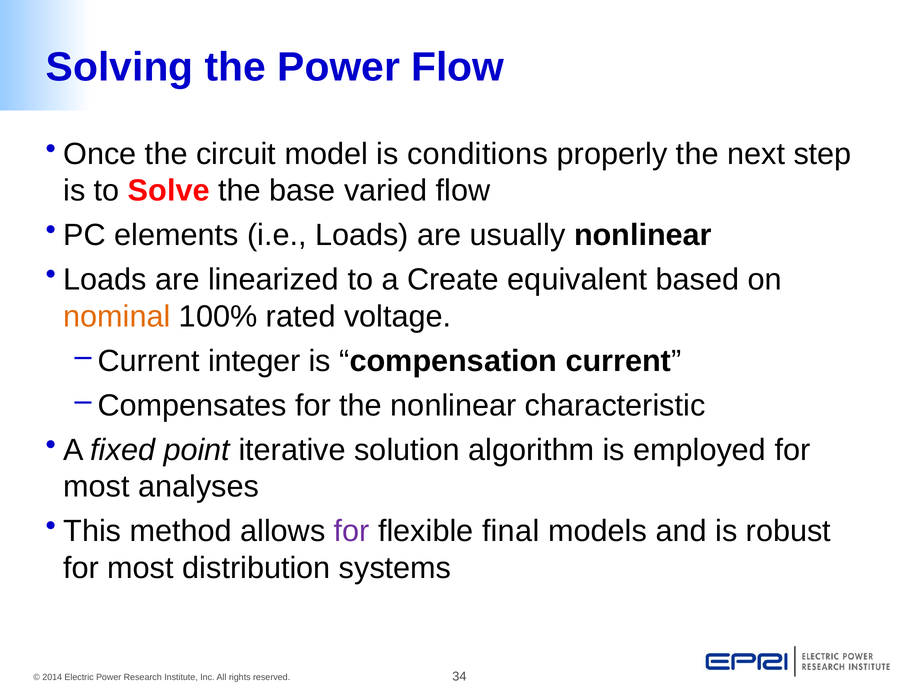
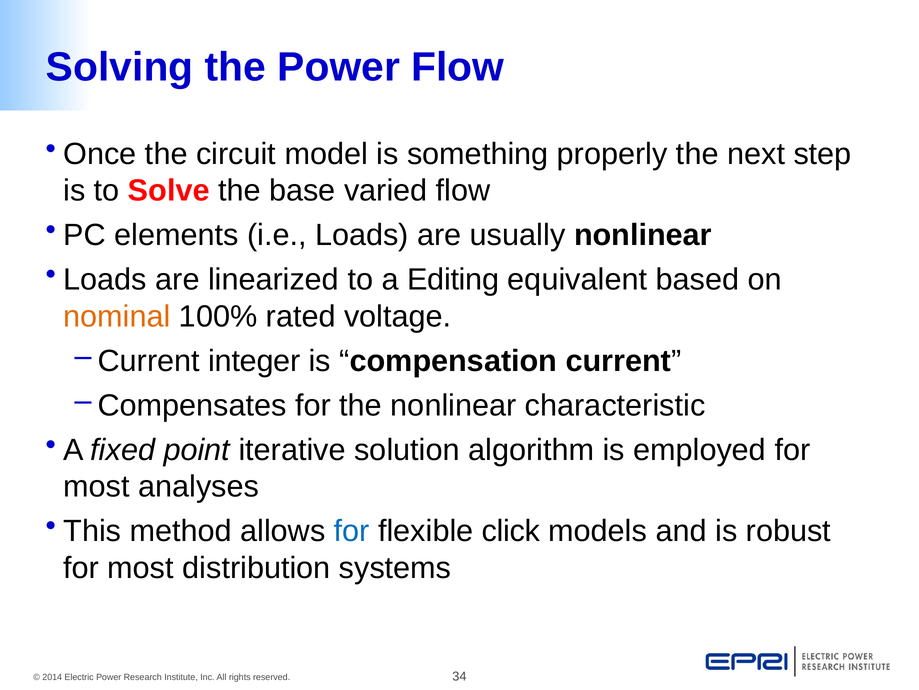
conditions: conditions -> something (478, 154)
Create: Create -> Editing (453, 279)
for colour: purple -> blue (352, 531)
final: final -> click (511, 531)
